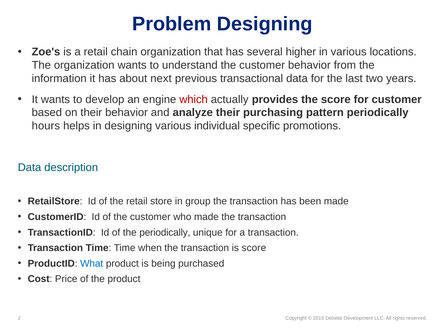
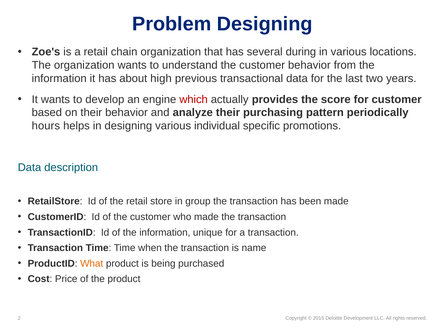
higher: higher -> during (301, 52)
next: next -> high (161, 79)
of the periodically: periodically -> information (165, 233)
is score: score -> name (254, 249)
What colour: blue -> orange (92, 264)
